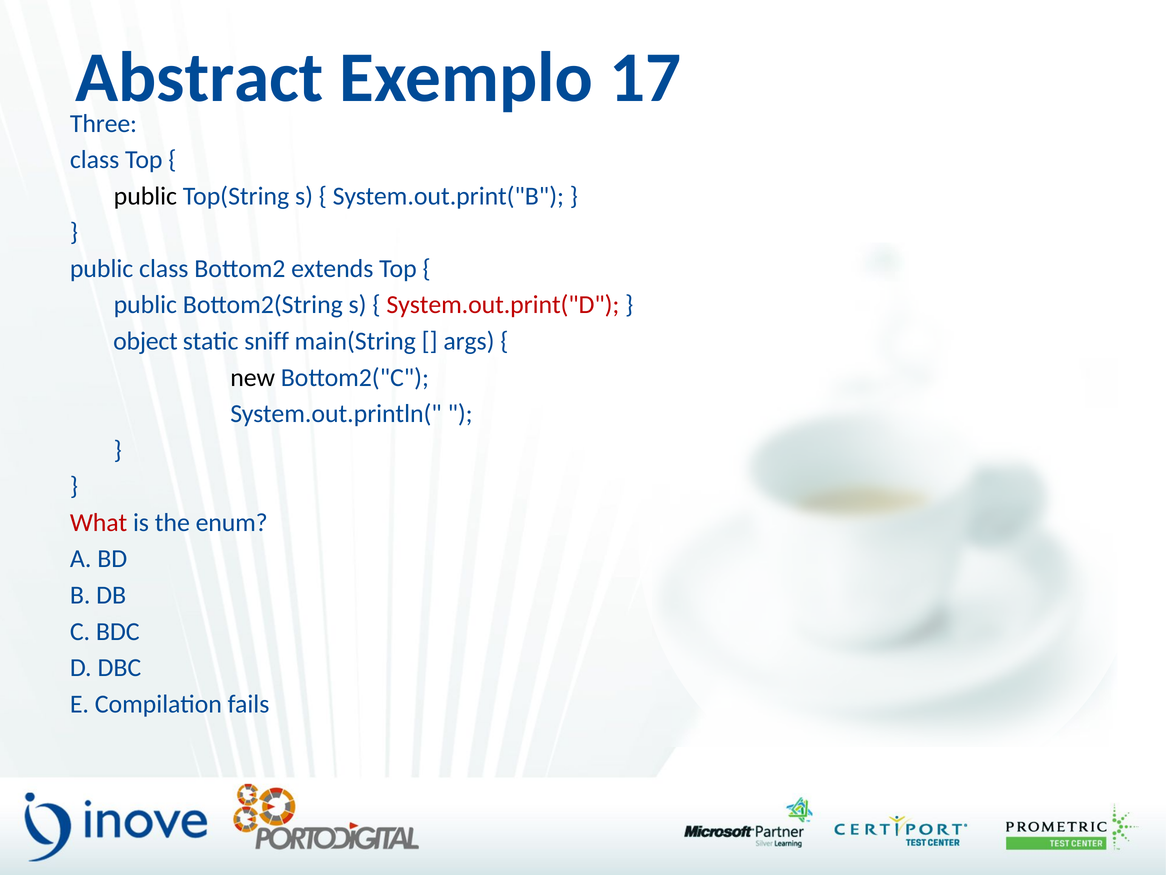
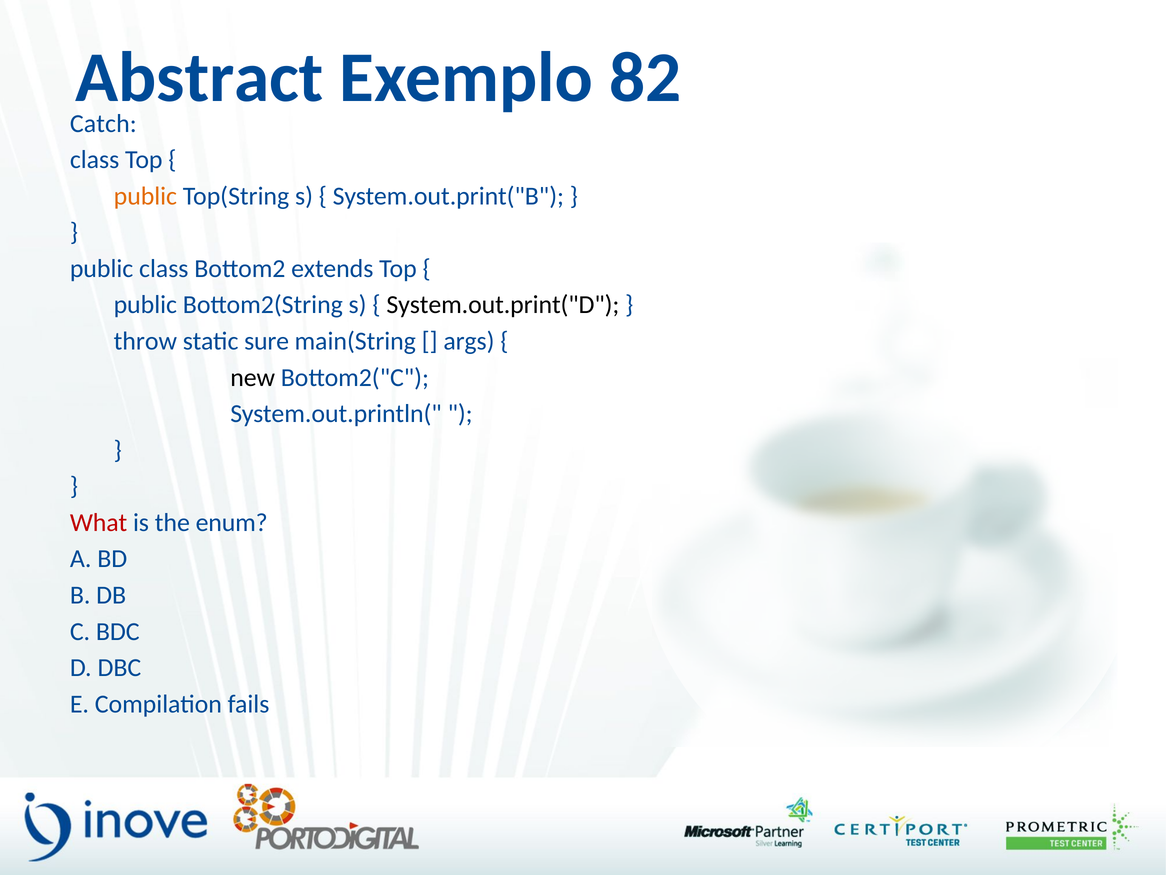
17: 17 -> 82 (645, 78)
Three: Three -> Catch (103, 123)
public colour: black -> orange (145, 196)
System.out.print("D colour: red -> black (503, 305)
object: object -> throw (145, 341)
sniff: sniff -> sure (267, 341)
